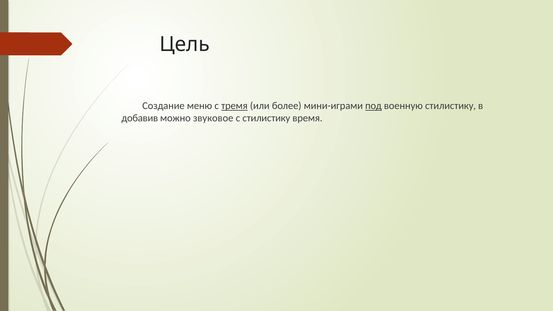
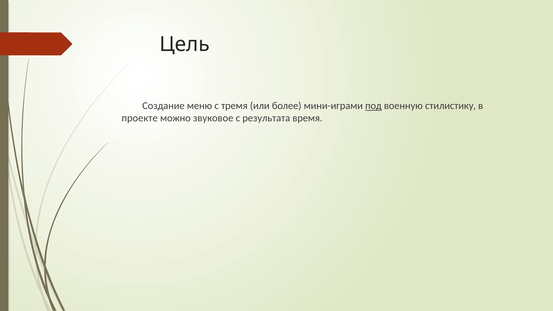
тремя underline: present -> none (234, 106)
добавив: добавив -> проекте (140, 118)
с стилистику: стилистику -> результата (266, 118)
